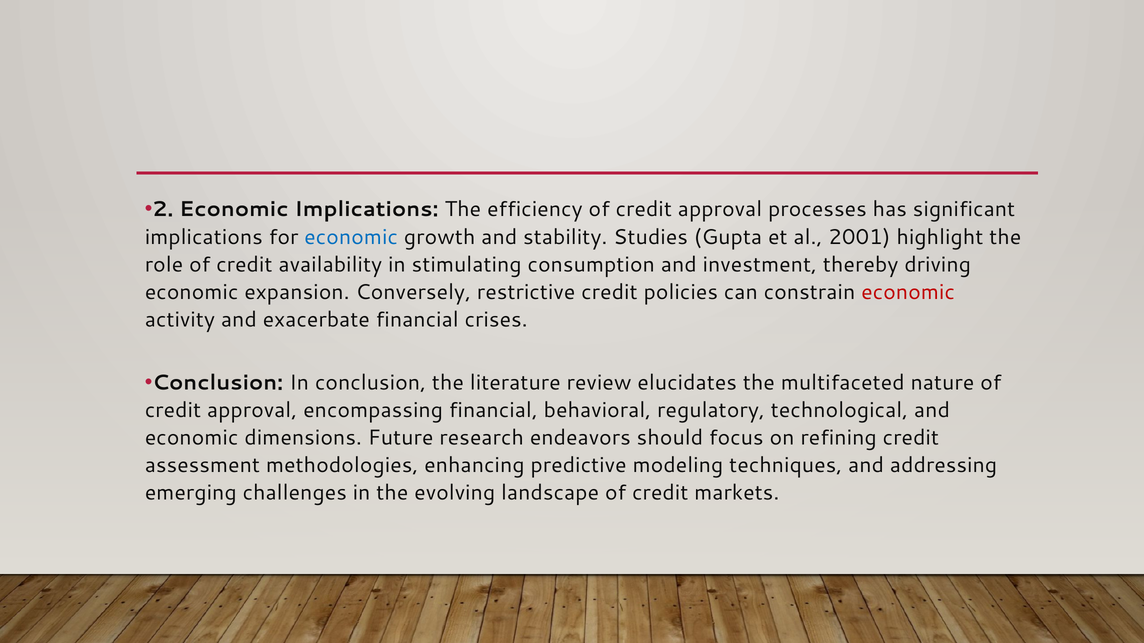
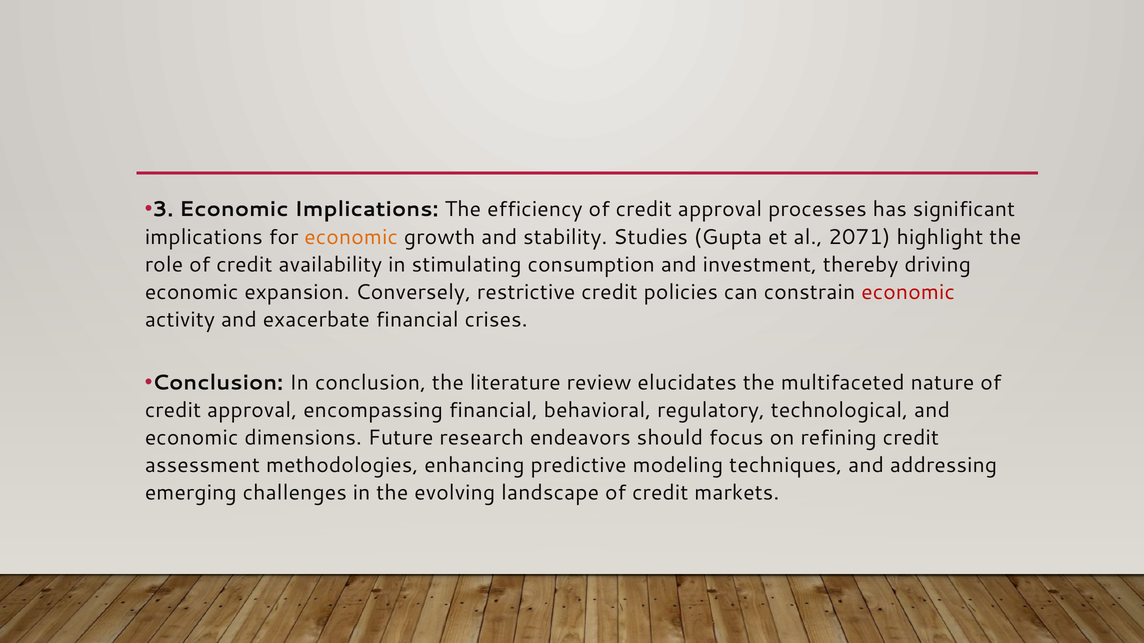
2: 2 -> 3 (163, 210)
economic colour: blue -> orange (351, 237)
2001: 2001 -> 2071 (859, 237)
